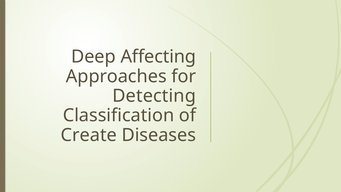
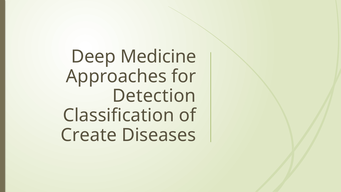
Affecting: Affecting -> Medicine (158, 57)
Detecting: Detecting -> Detection (154, 96)
